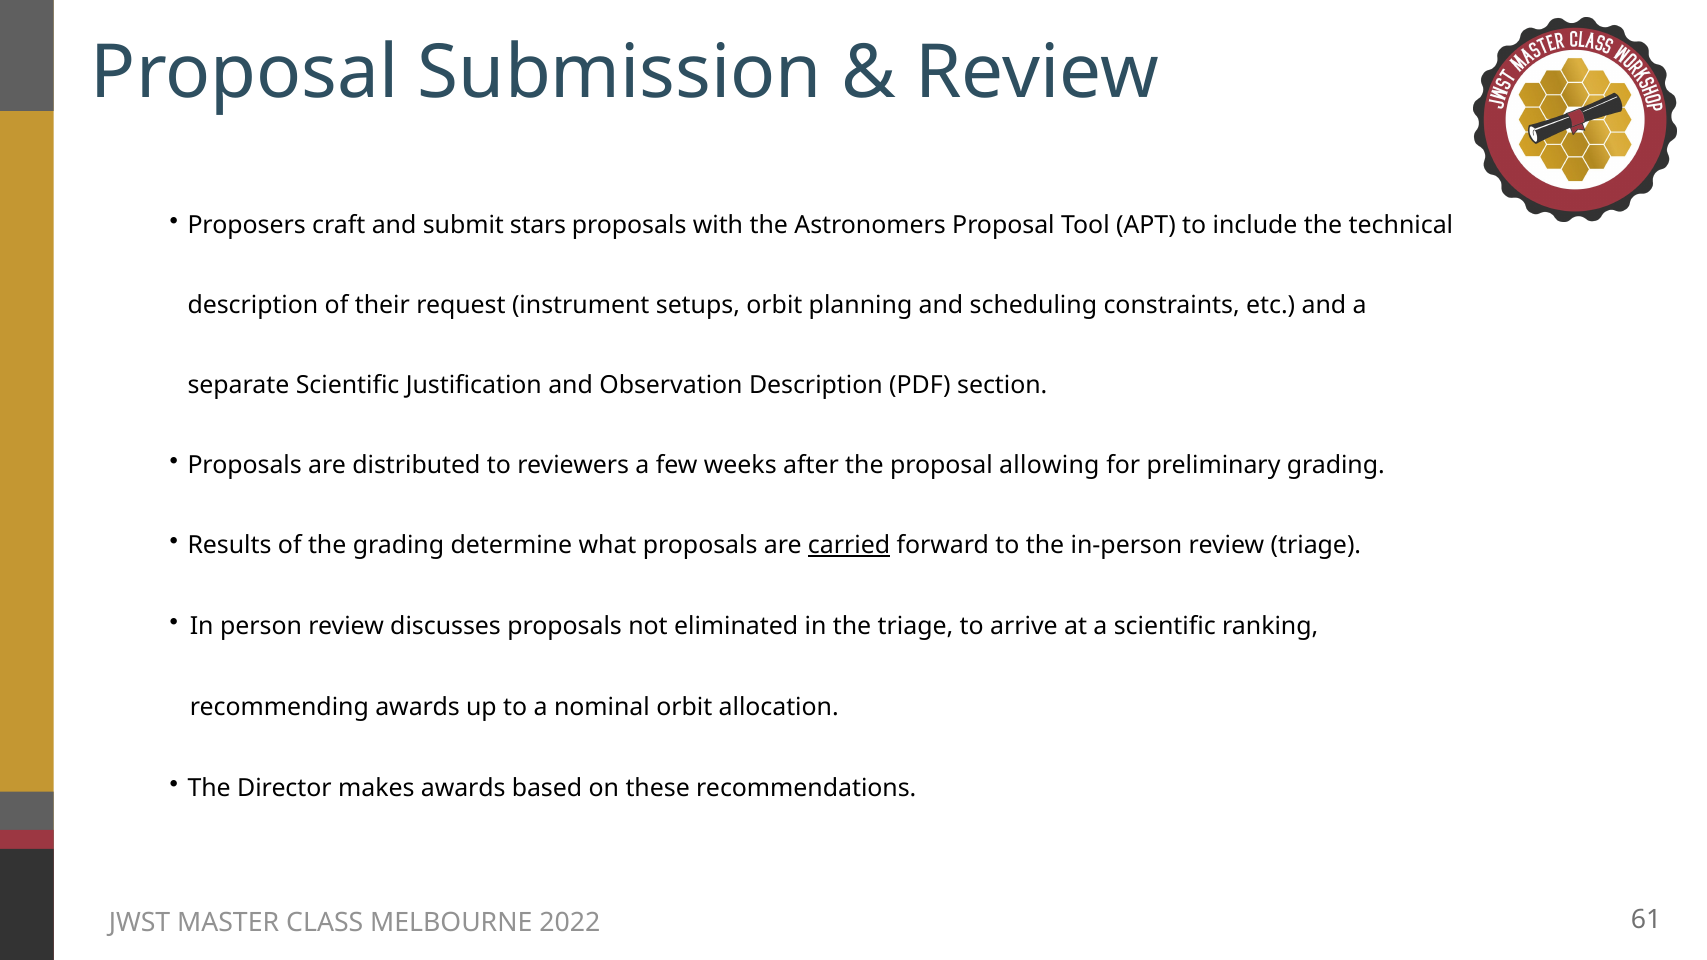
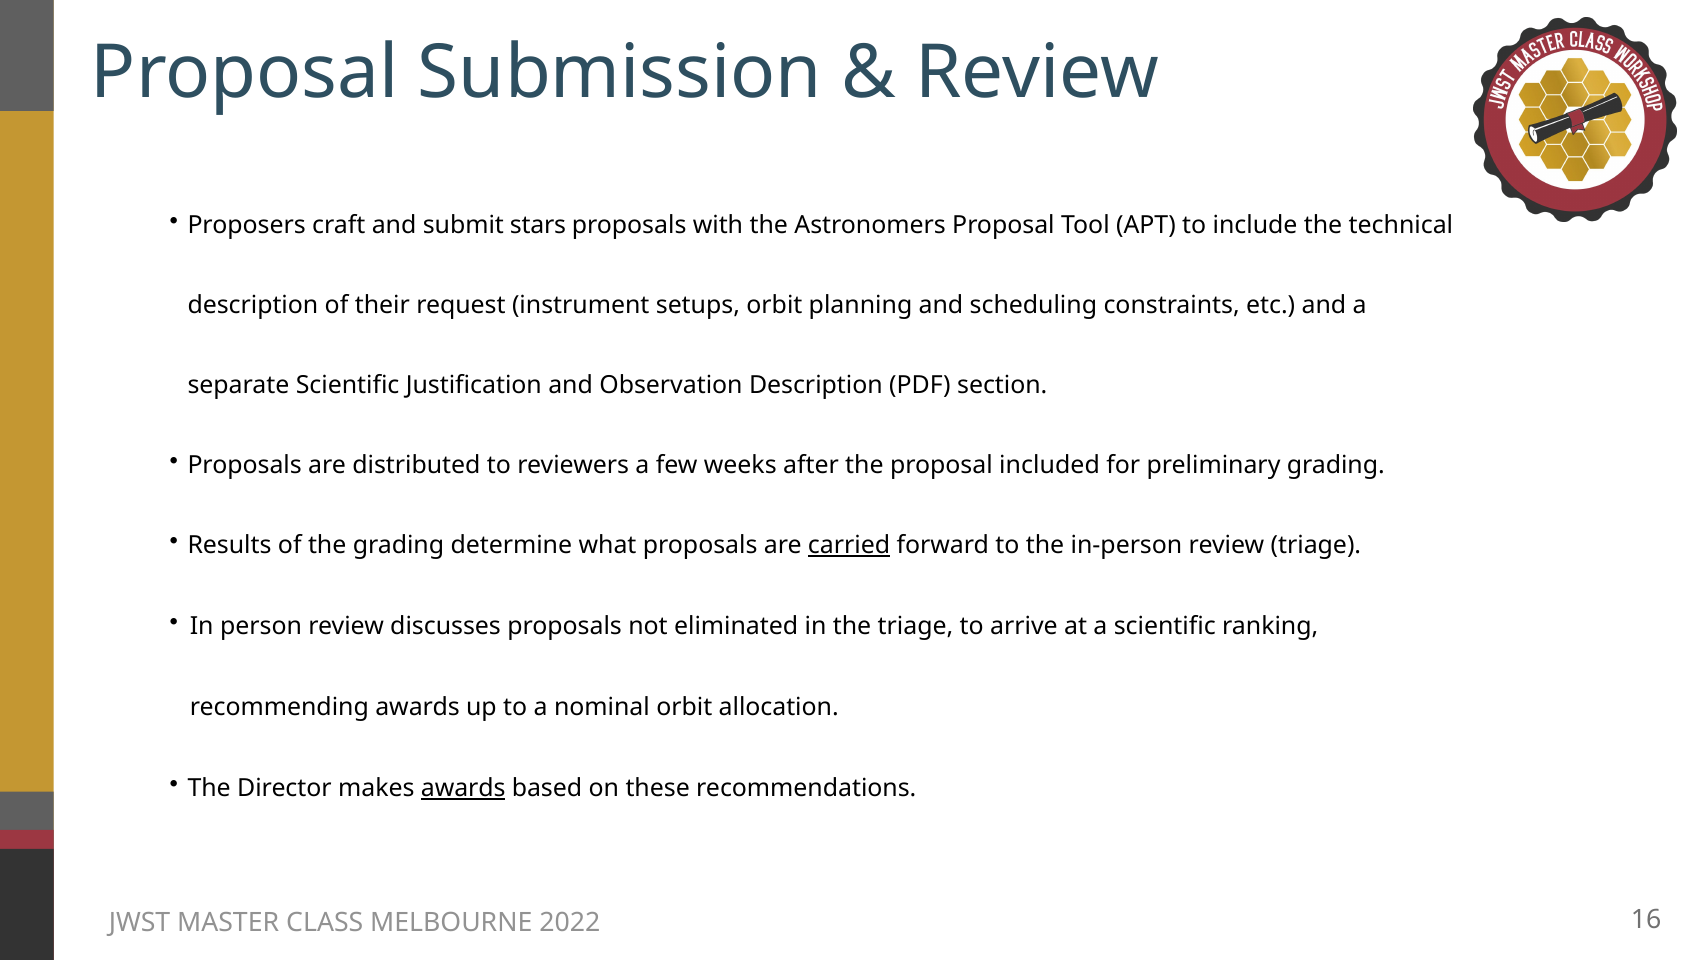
allowing: allowing -> included (1049, 466)
awards underline: none -> present (463, 788)
61: 61 -> 16 (1646, 920)
